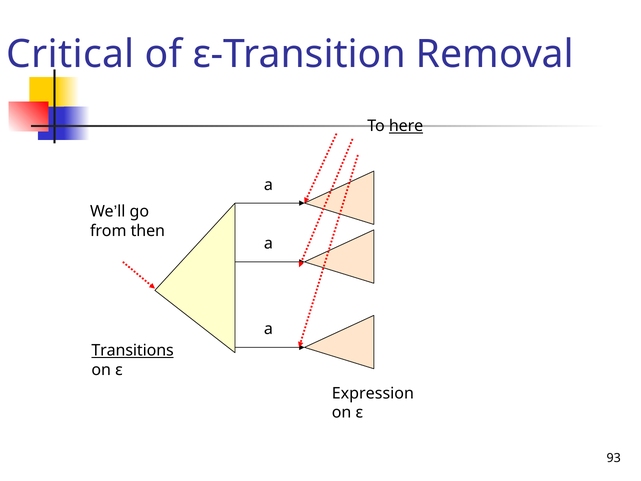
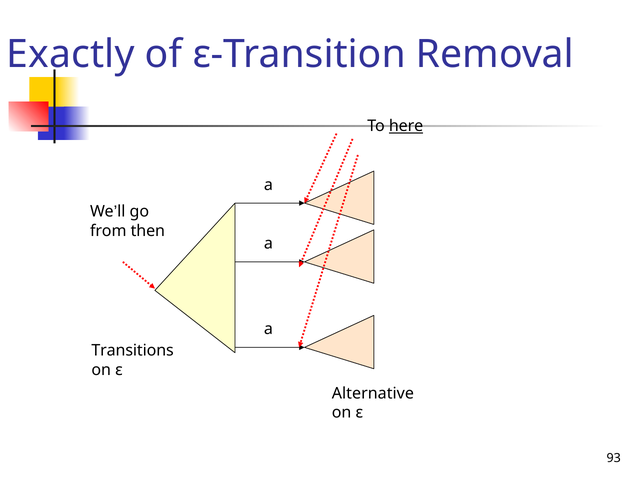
Critical: Critical -> Exactly (71, 54)
Transitions underline: present -> none (133, 350)
Expression: Expression -> Alternative (373, 393)
